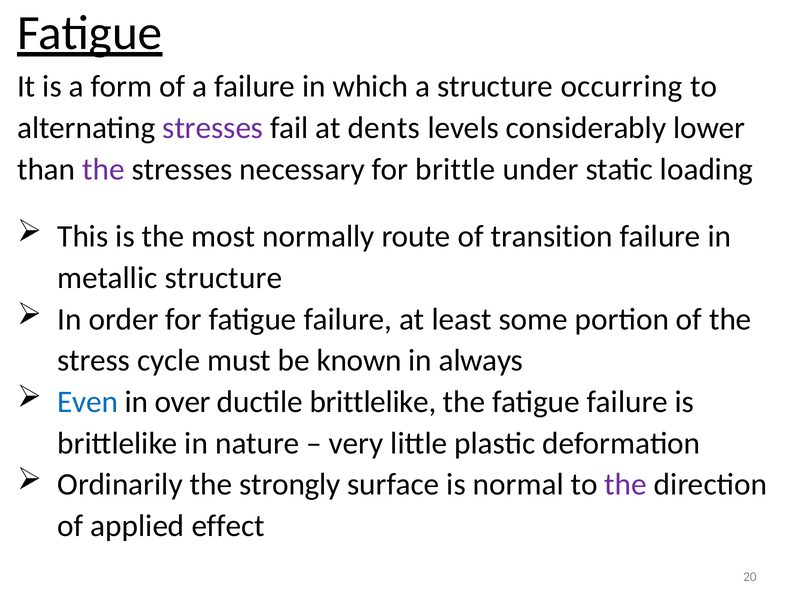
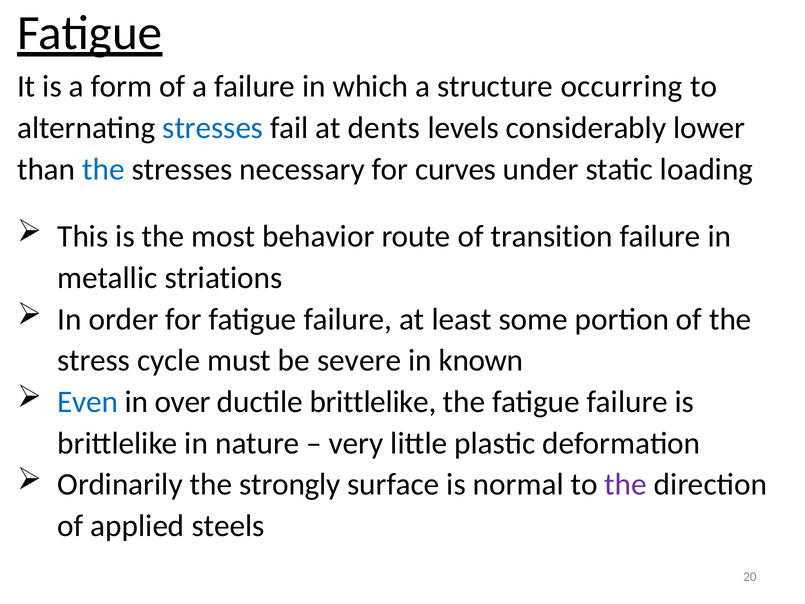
stresses colour: purple -> blue (213, 128)
the colour: purple -> blue (104, 169)
brittle: brittle -> curves (456, 169)
normally: normally -> behavior (318, 236)
metallic structure: structure -> striations (223, 278)
known: known -> severe (359, 360)
always: always -> known (481, 360)
effect: effect -> steels (228, 526)
